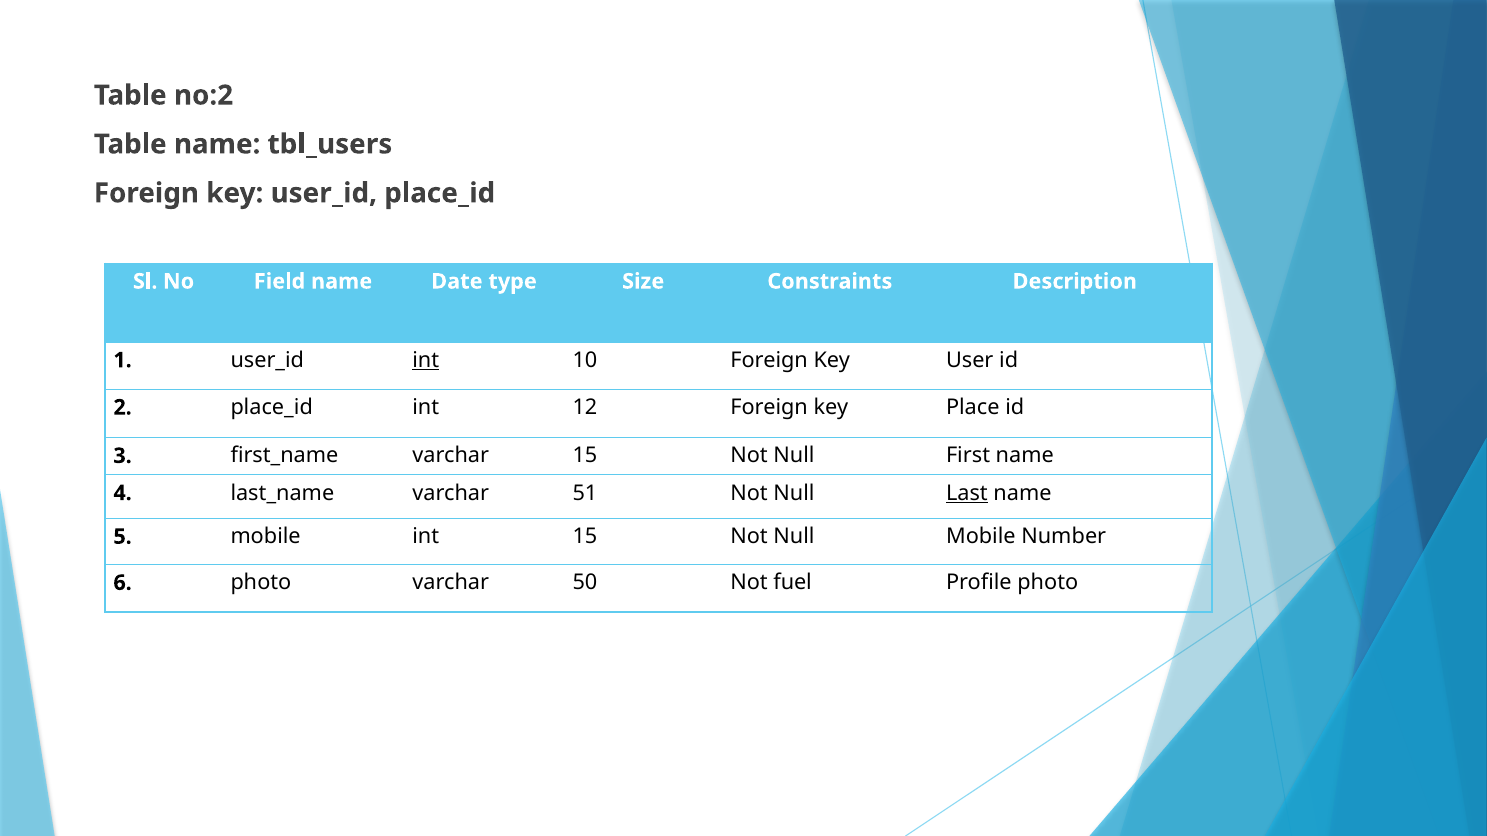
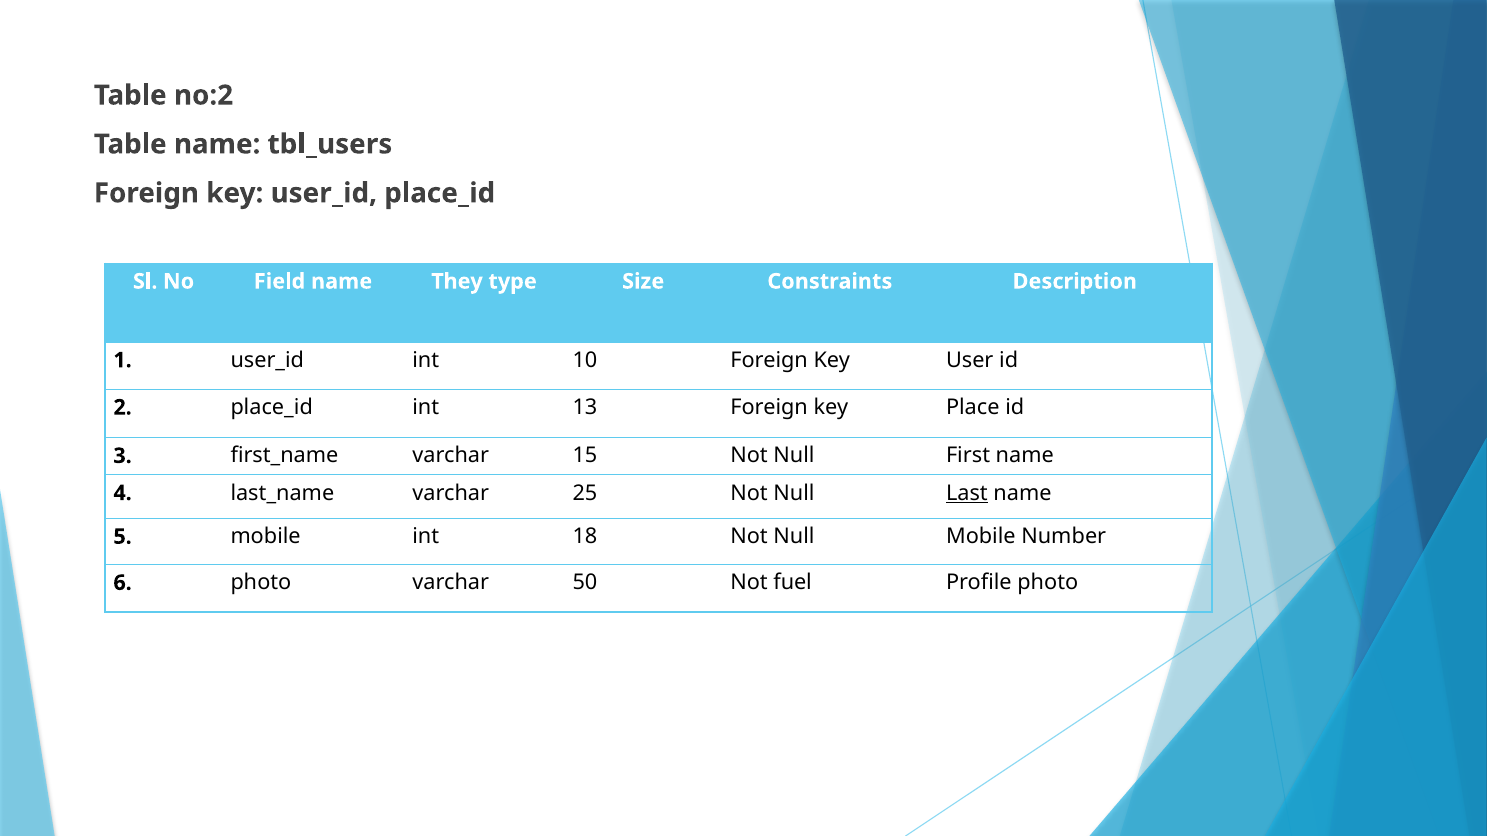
Date: Date -> They (457, 282)
int underline: present -> none (426, 360)
12: 12 -> 13 (585, 408)
51: 51 -> 25 (585, 493)
int 15: 15 -> 18 (585, 537)
